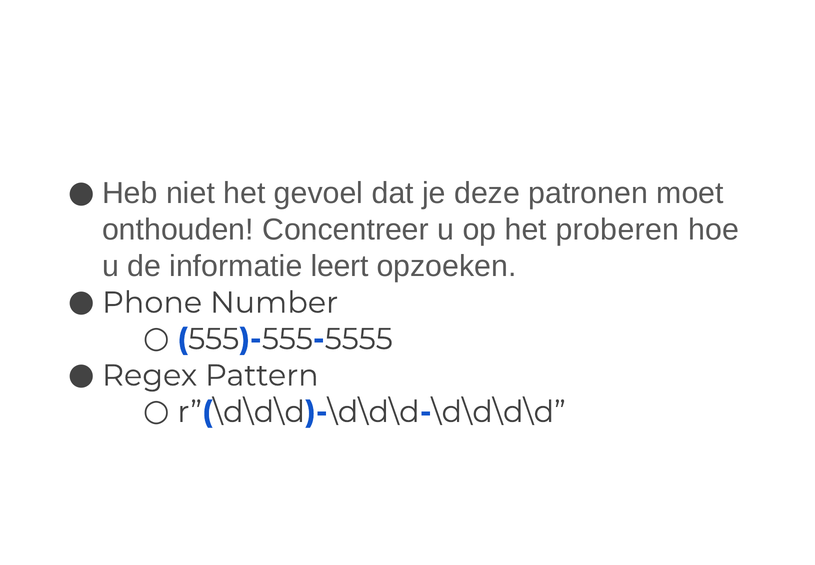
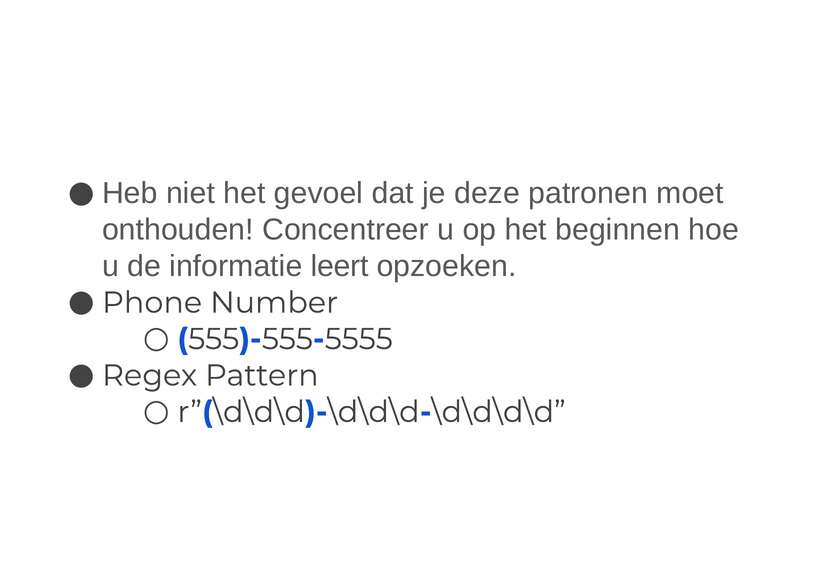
proberen: proberen -> beginnen (618, 230)
